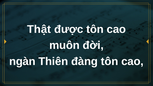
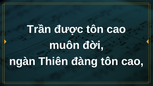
Thật: Thật -> Trần (39, 29)
